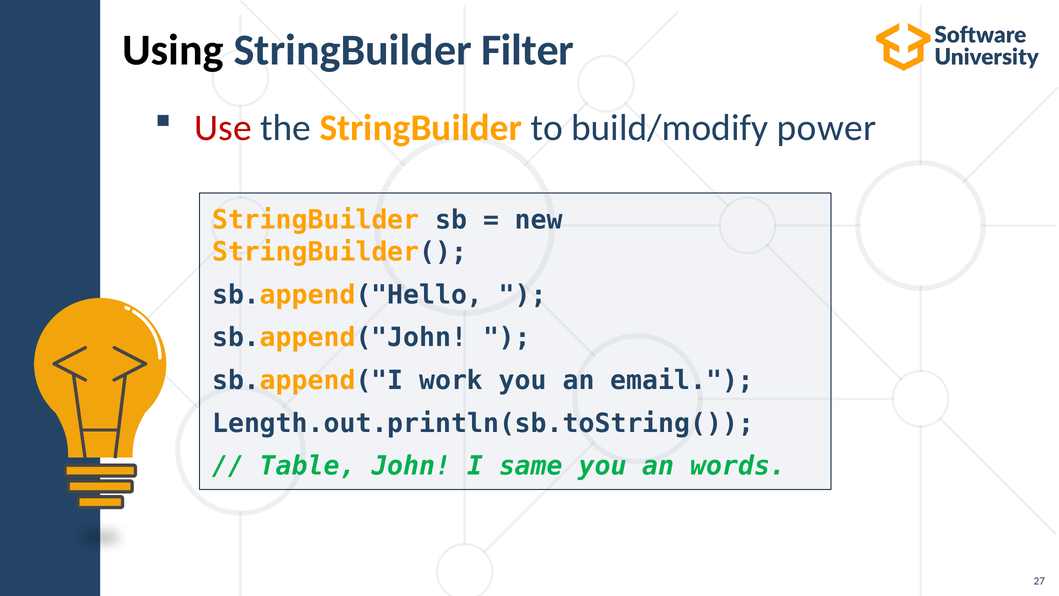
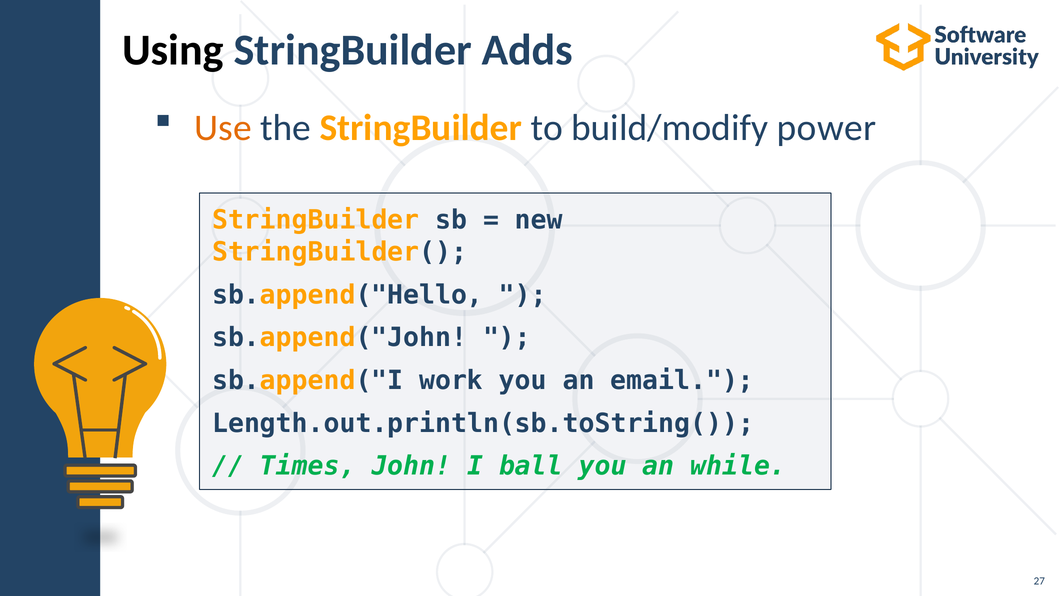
Filter: Filter -> Adds (527, 50)
Use colour: red -> orange (223, 128)
Table: Table -> Times (308, 466)
same: same -> ball (531, 466)
words: words -> while (738, 466)
